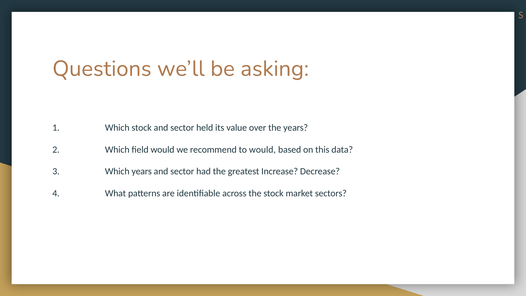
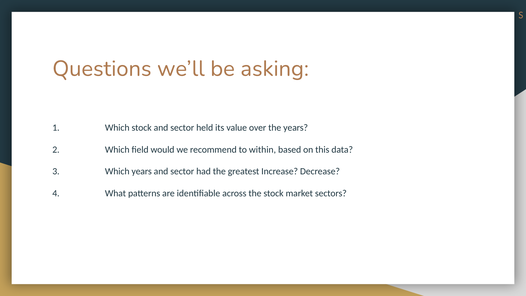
to would: would -> within (262, 150)
